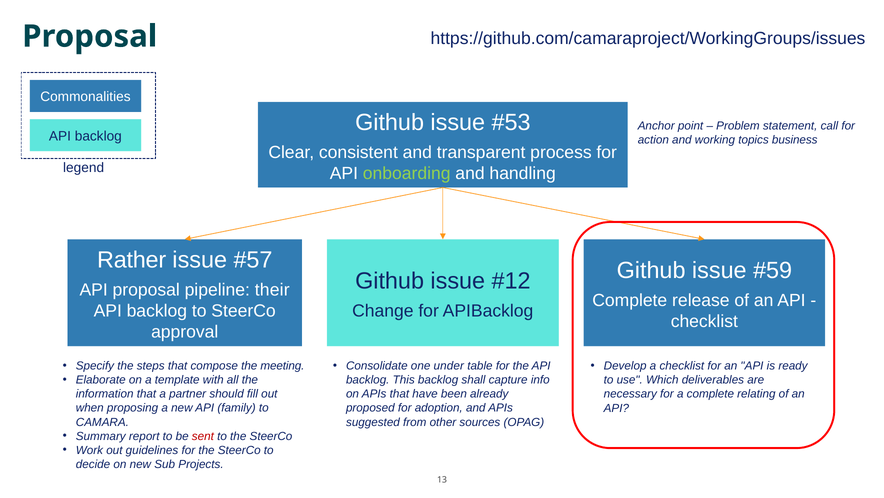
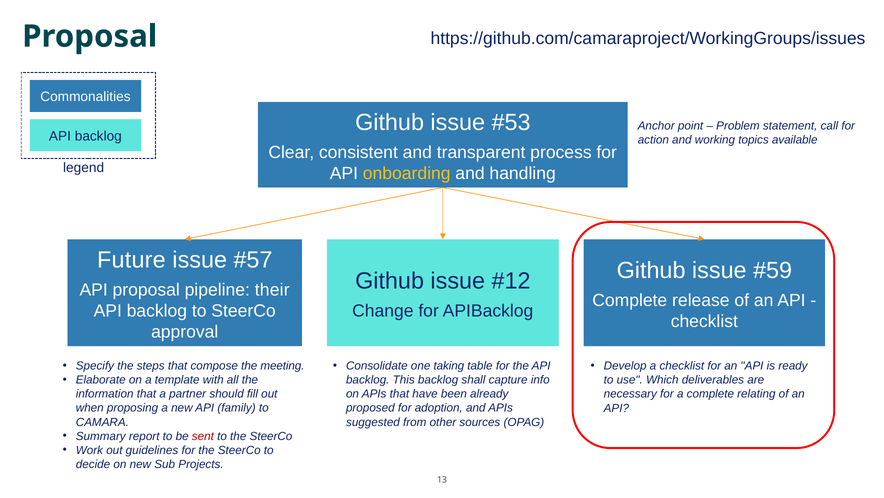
business: business -> available (795, 140)
onboarding colour: light green -> yellow (407, 173)
Rather: Rather -> Future (131, 260)
under: under -> taking (449, 366)
